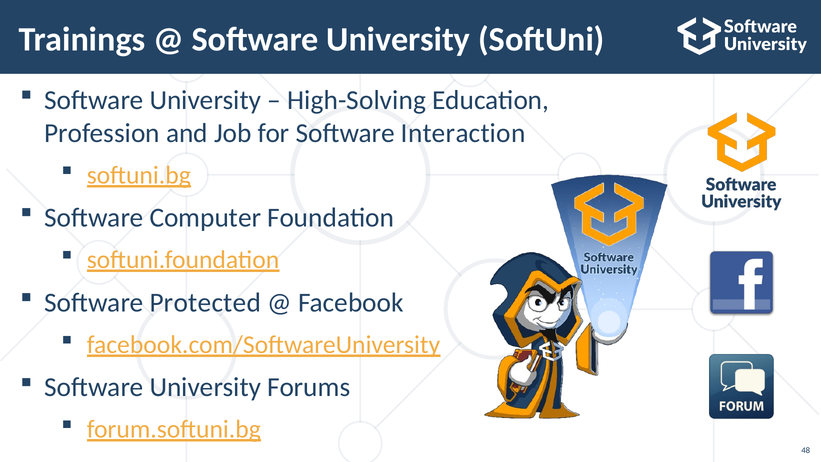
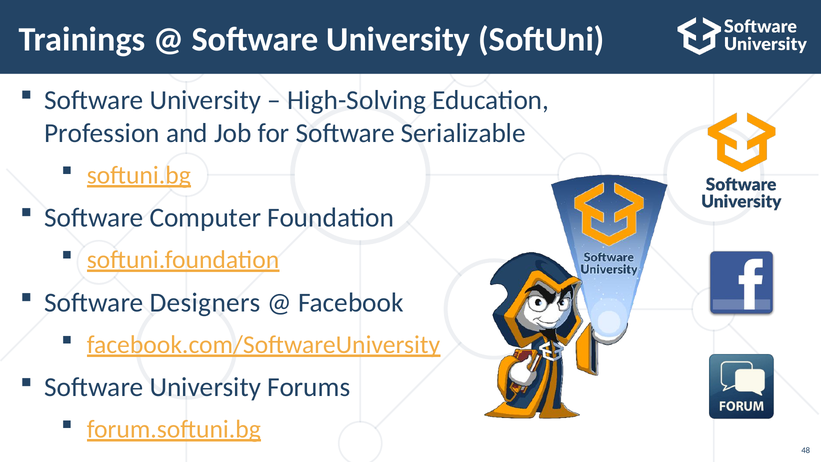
Interaction: Interaction -> Serializable (463, 133)
Protected: Protected -> Designers (205, 303)
